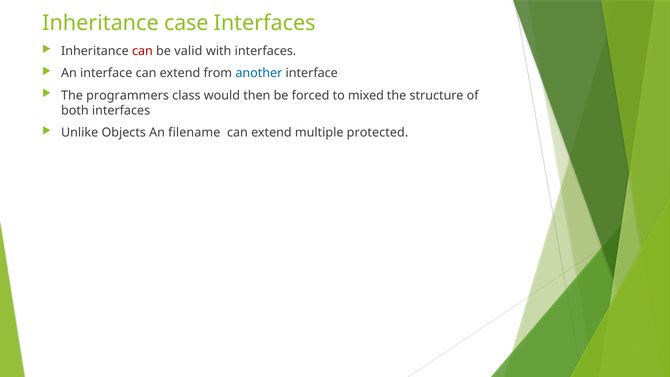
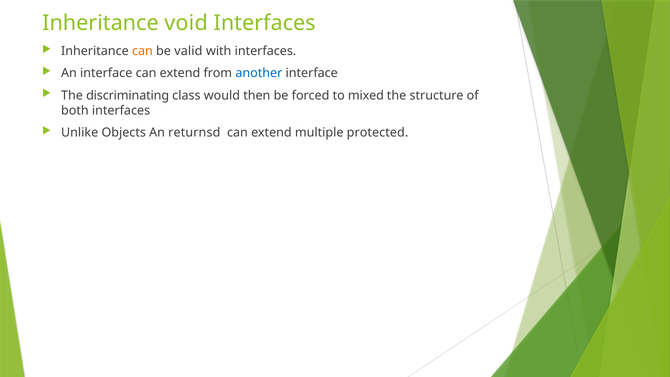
case: case -> void (186, 23)
can colour: red -> orange (142, 51)
programmers: programmers -> discriminating (128, 95)
filename: filename -> returnsd (194, 132)
